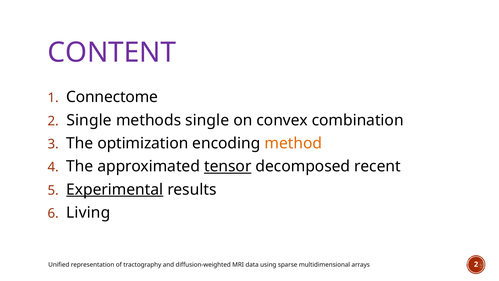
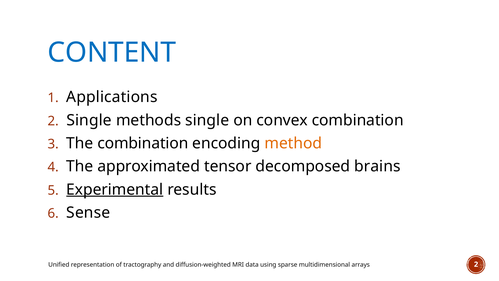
CONTENT colour: purple -> blue (112, 53)
Connectome: Connectome -> Applications (112, 97)
The optimization: optimization -> combination (143, 143)
tensor underline: present -> none (228, 166)
recent: recent -> brains (377, 166)
Living: Living -> Sense (88, 212)
